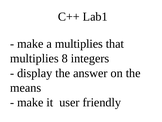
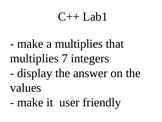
8: 8 -> 7 (65, 58)
means: means -> values (26, 87)
